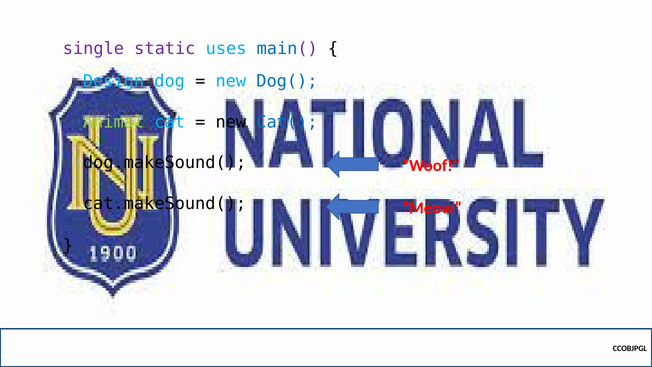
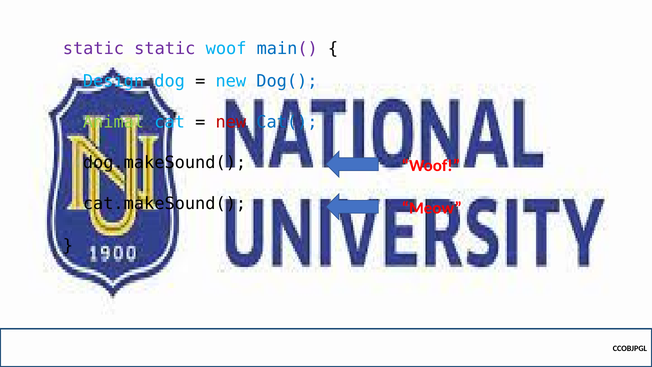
single: single -> static (93, 48)
static uses: uses -> woof (226, 48)
new colour: black -> red (231, 122)
